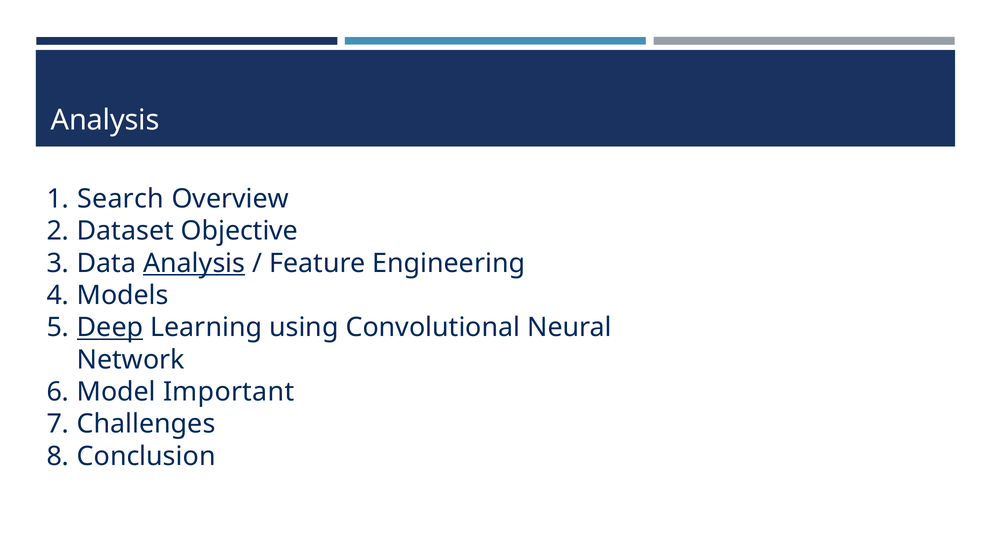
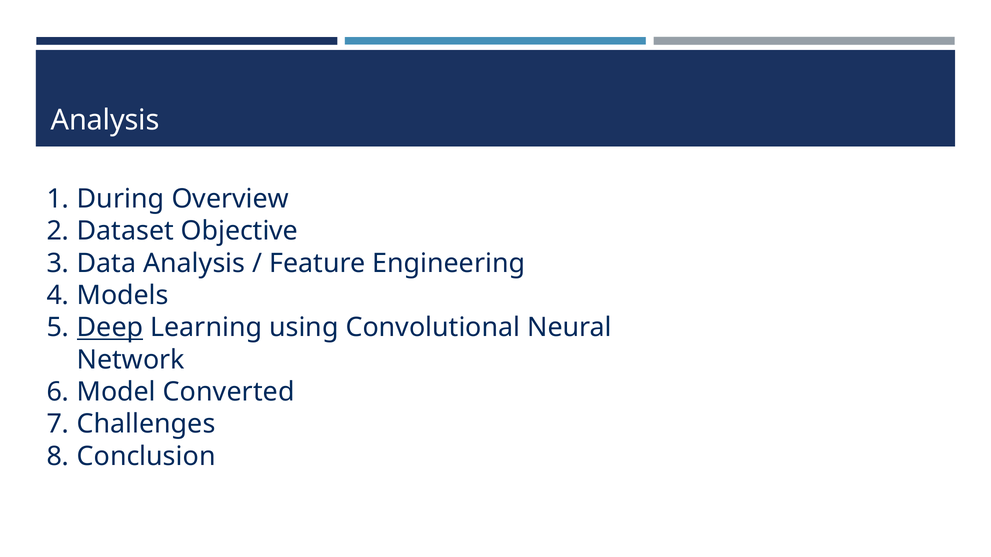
Search: Search -> During (121, 199)
Analysis underline: present -> none (194, 263)
Important: Important -> Converted (229, 392)
